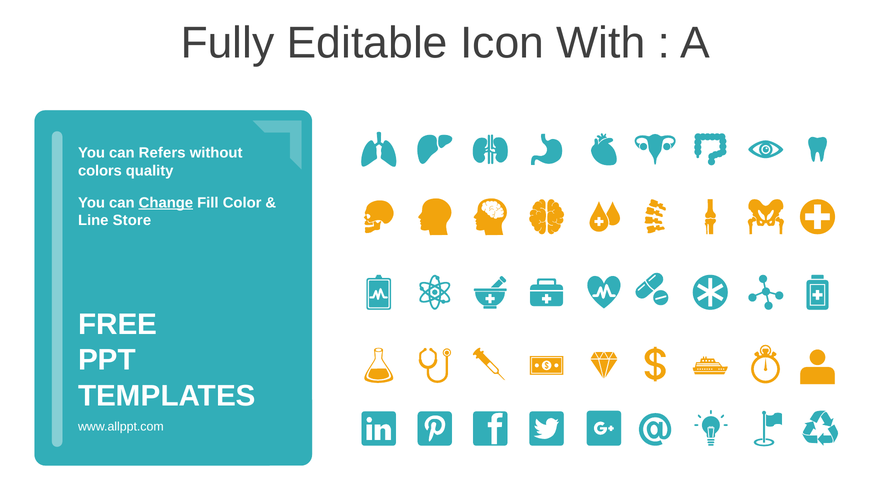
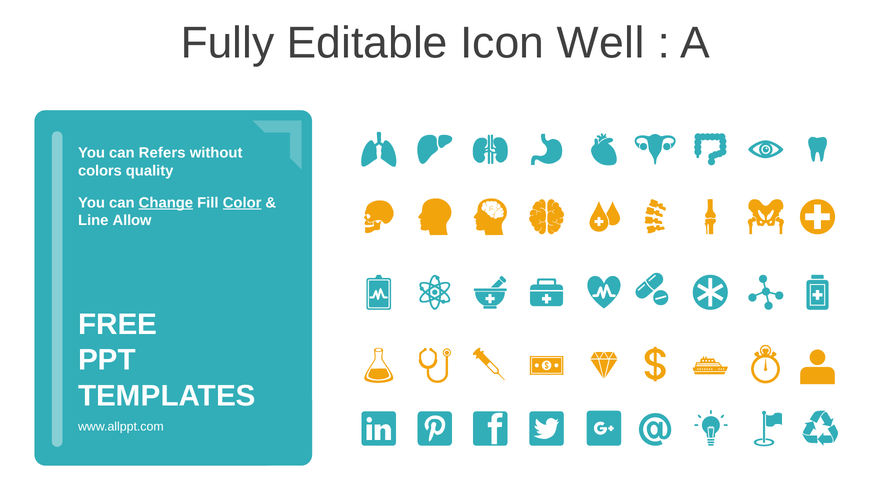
With: With -> Well (601, 43)
Color underline: none -> present (242, 203)
Store: Store -> Allow (132, 221)
